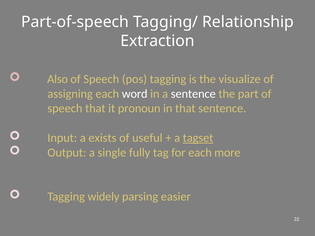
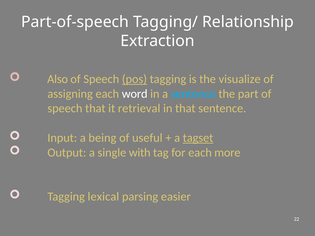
pos underline: none -> present (134, 79)
sentence colour: white -> light blue (193, 94)
pronoun: pronoun -> retrieval (139, 109)
exists: exists -> being (102, 138)
fully: fully -> with (140, 153)
widely: widely -> lexical (103, 197)
